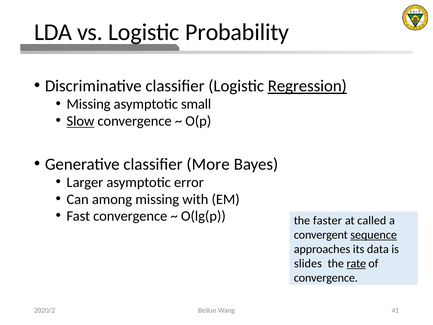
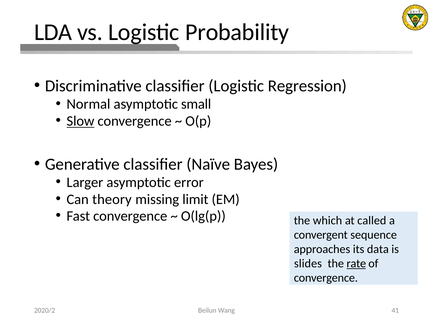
Regression underline: present -> none (307, 86)
Missing: Missing -> Normal (88, 104)
More: More -> Naïve (208, 164)
among: among -> theory (112, 199)
with: with -> limit (195, 199)
faster: faster -> which (328, 220)
sequence underline: present -> none (374, 235)
